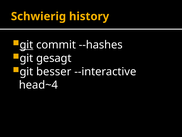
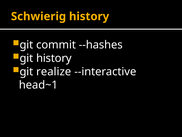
git underline: present -> none (26, 45)
git gesagt: gesagt -> history (54, 58)
besser: besser -> realize (54, 71)
head~4: head~4 -> head~1 (38, 85)
